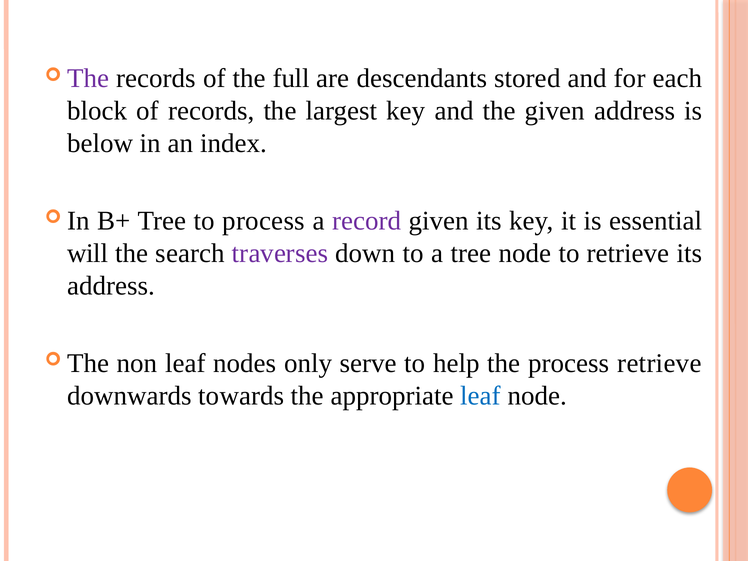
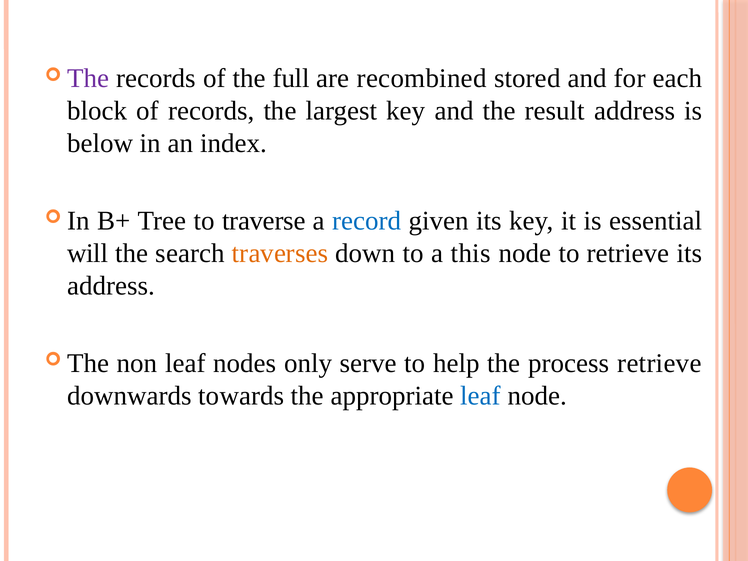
descendants: descendants -> recombined (422, 78)
the given: given -> result (555, 111)
to process: process -> traverse (264, 221)
record colour: purple -> blue (367, 221)
traverses colour: purple -> orange (280, 253)
a tree: tree -> this (471, 253)
